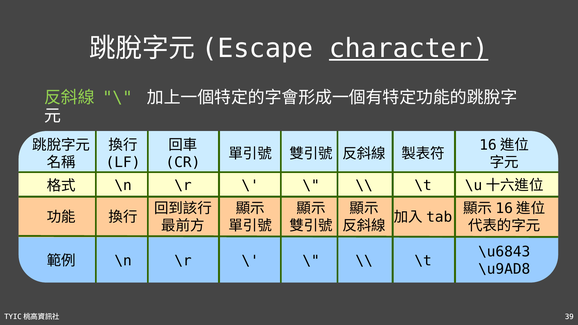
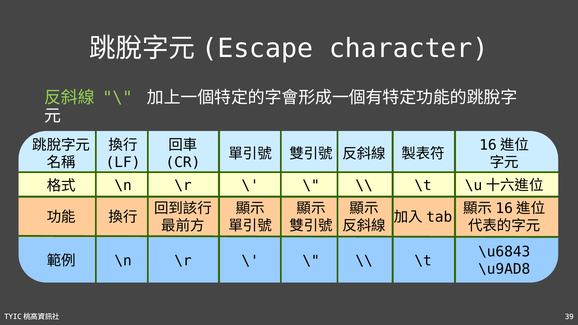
character underline: present -> none (409, 49)
